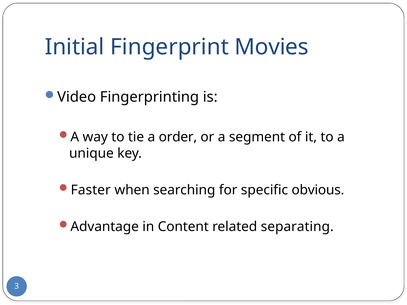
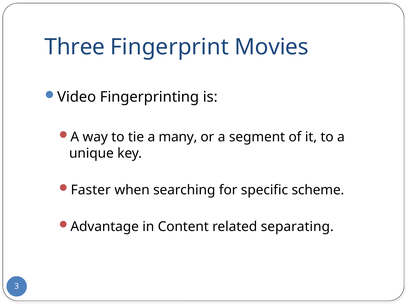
Initial: Initial -> Three (75, 47)
order: order -> many (178, 137)
obvious: obvious -> scheme (318, 190)
